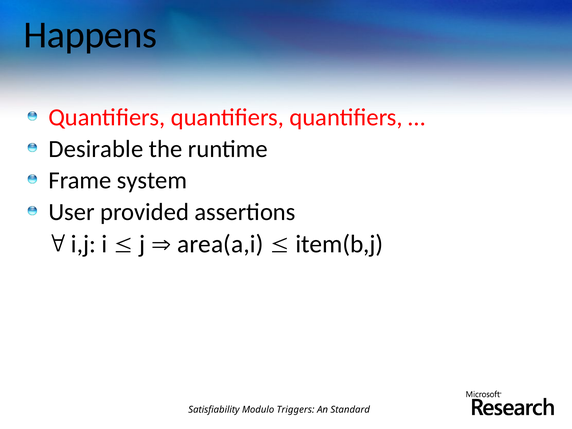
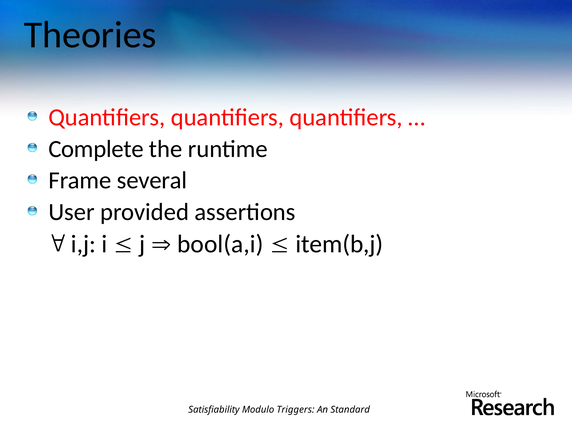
Happens: Happens -> Theories (90, 35)
Desirable: Desirable -> Complete (96, 149)
system: system -> several (152, 180)
area(a,i: area(a,i -> bool(a,i (220, 244)
